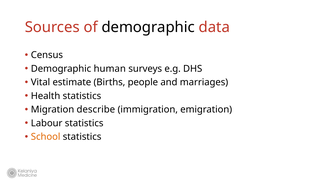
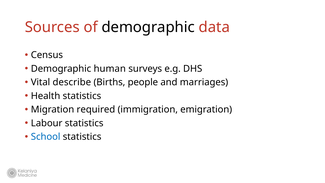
estimate: estimate -> describe (72, 82)
describe: describe -> required (96, 109)
School colour: orange -> blue (46, 137)
